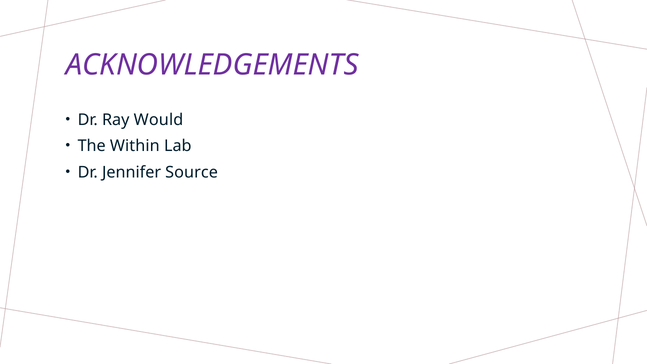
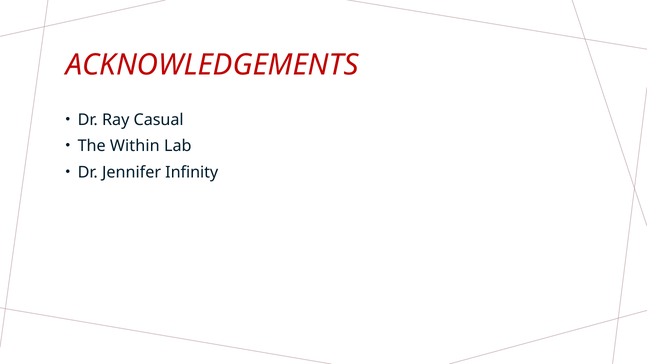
ACKNOWLEDGEMENTS colour: purple -> red (212, 65)
Would: Would -> Casual (159, 120)
Source: Source -> Infinity (192, 172)
